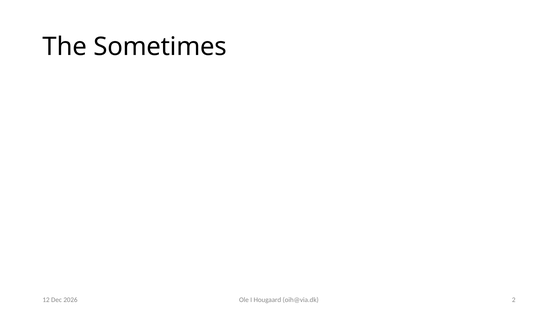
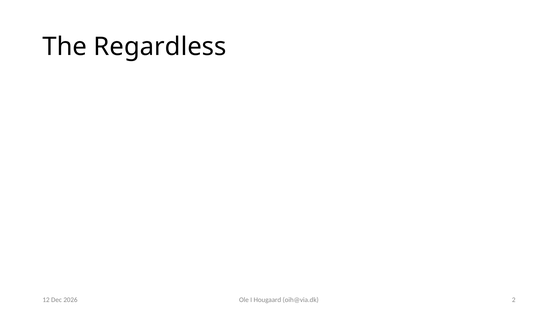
Sometimes: Sometimes -> Regardless (160, 47)
